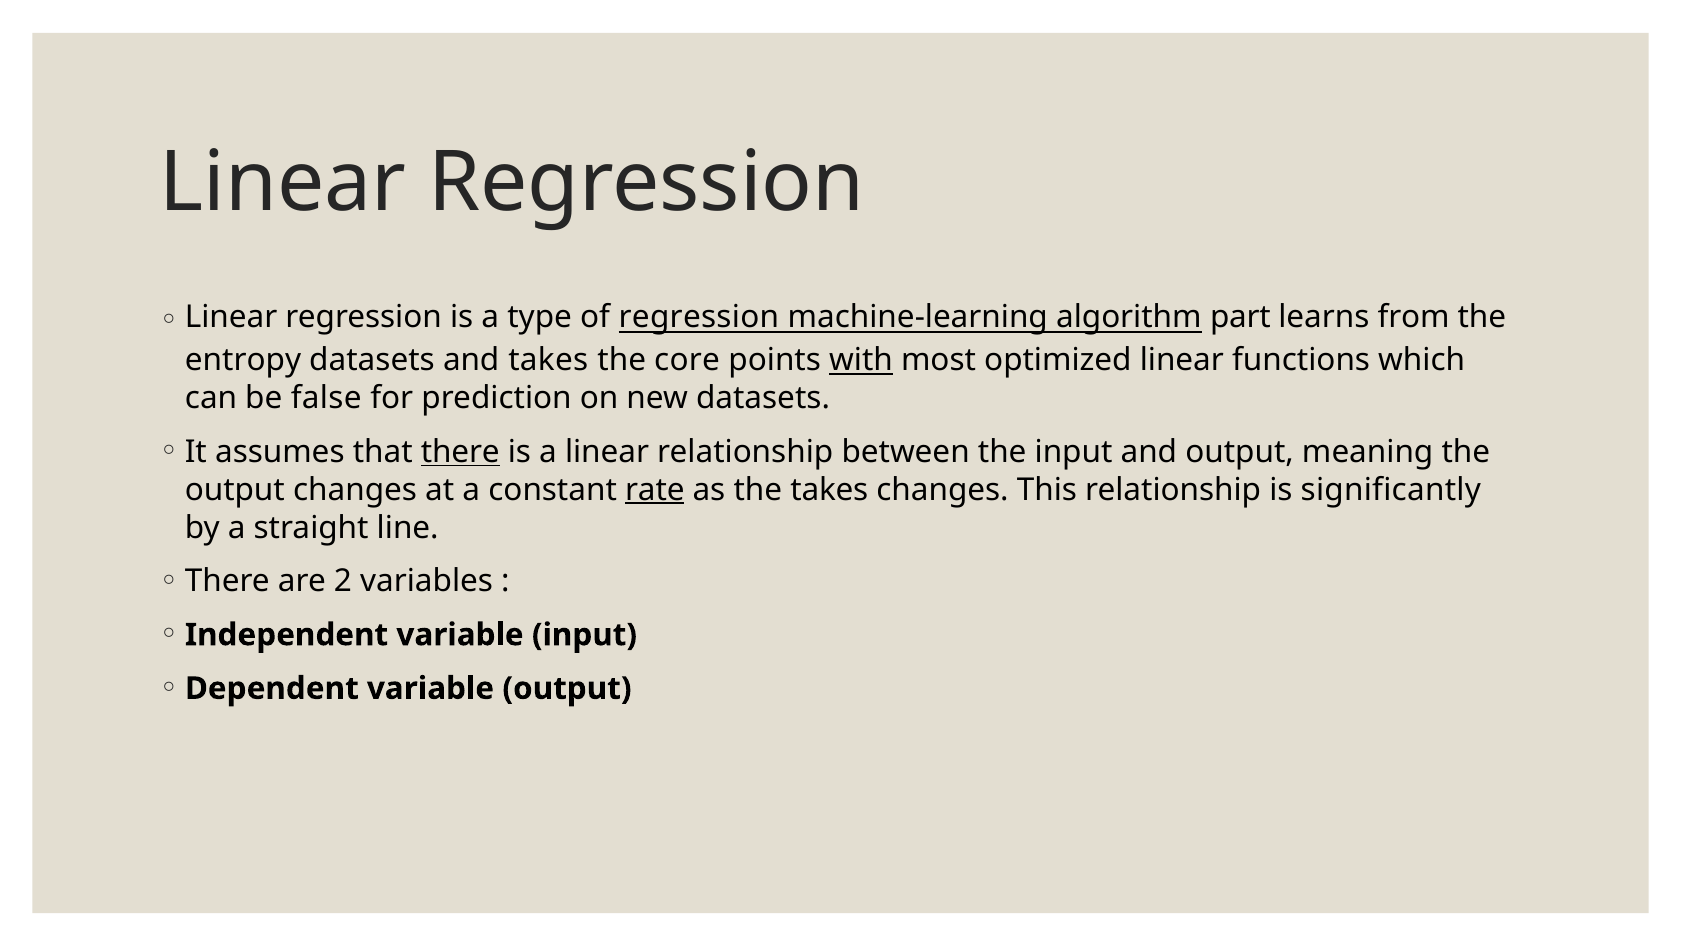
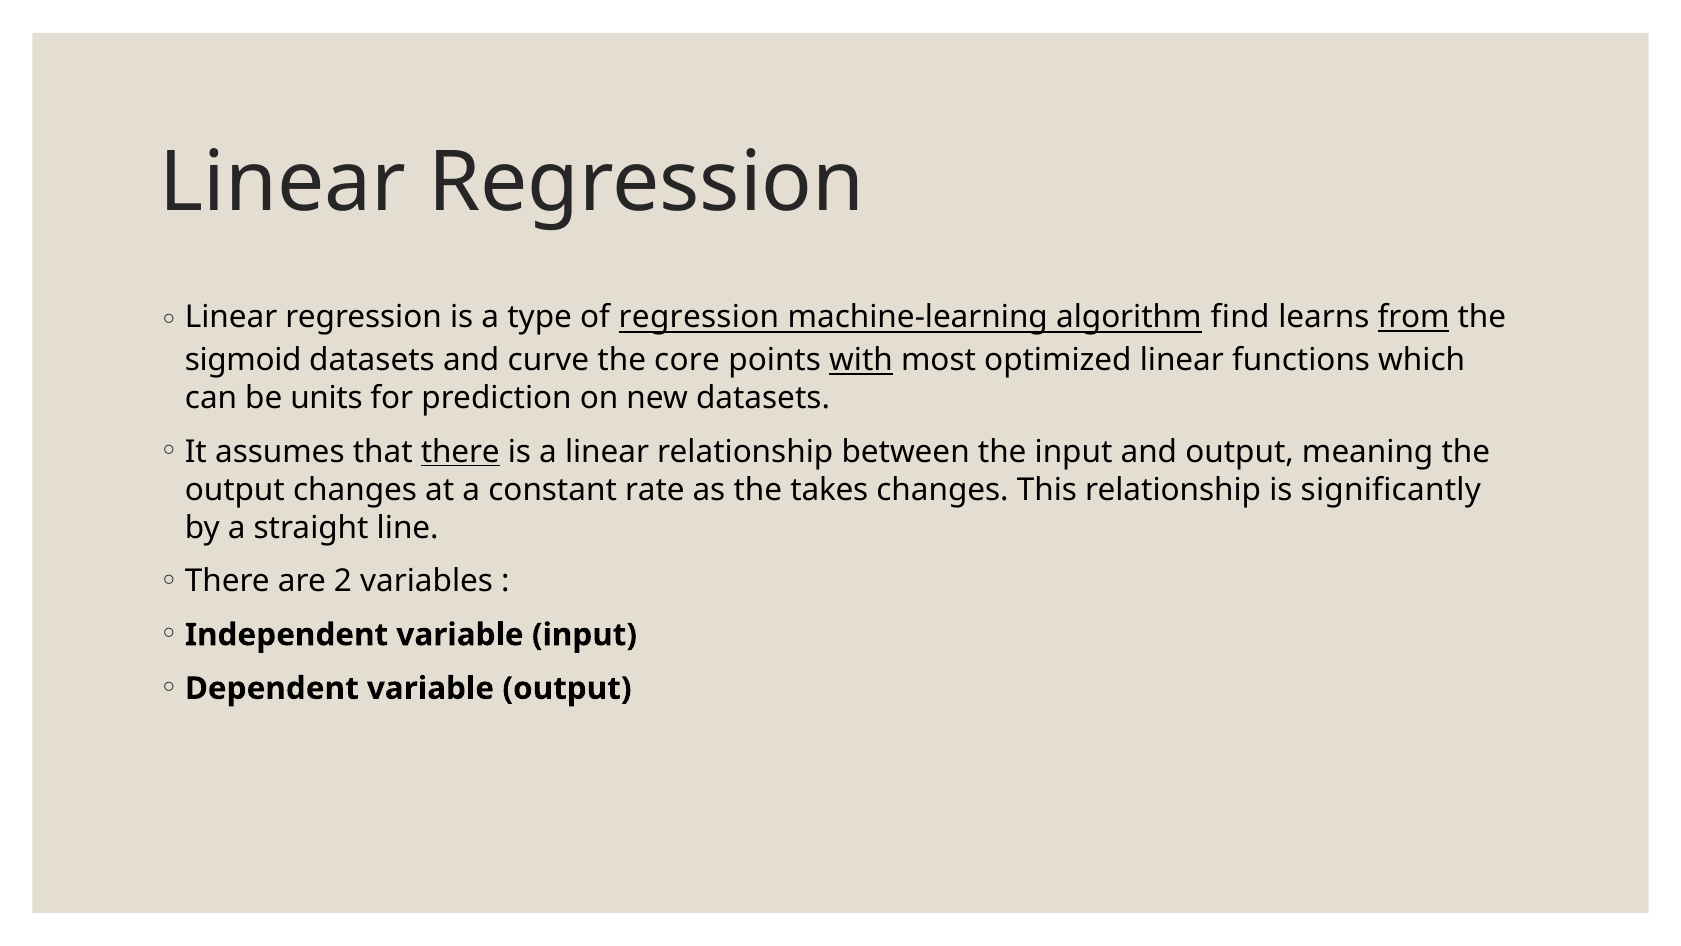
part: part -> find (1240, 317)
from underline: none -> present (1414, 317)
entropy: entropy -> sigmoid (243, 360)
and takes: takes -> curve (548, 360)
false: false -> units (326, 398)
rate underline: present -> none (655, 490)
